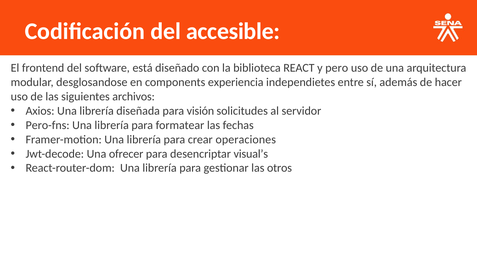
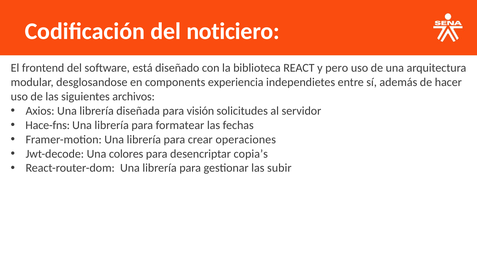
accesible: accesible -> noticiero (233, 31)
Pero-fns: Pero-fns -> Hace-fns (48, 125)
ofrecer: ofrecer -> colores (126, 154)
visual’s: visual’s -> copia’s (251, 154)
otros: otros -> subir (279, 168)
